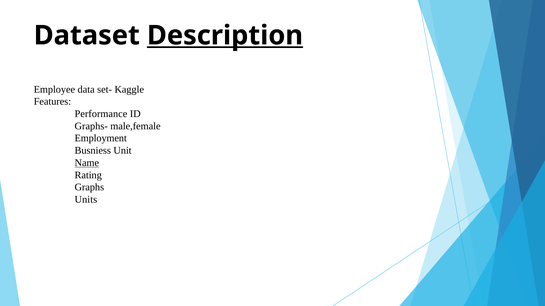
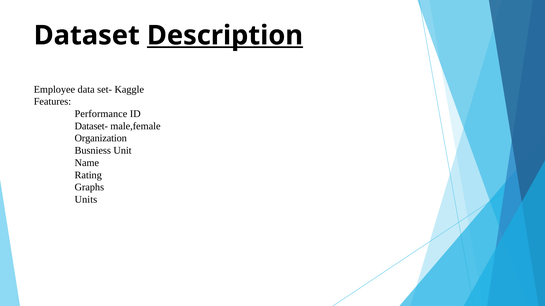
Graphs-: Graphs- -> Dataset- (91, 126)
Employment: Employment -> Organization (101, 139)
Name underline: present -> none (87, 163)
